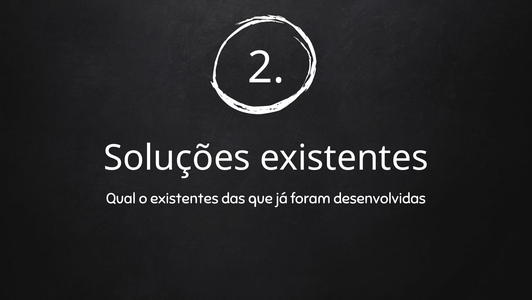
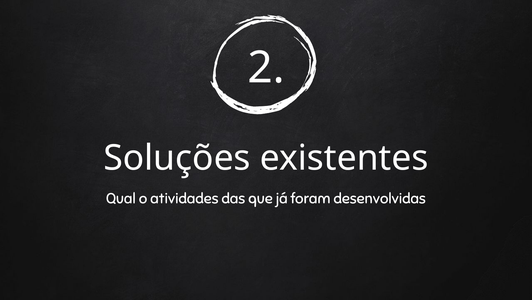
o existentes: existentes -> atividades (184, 198)
